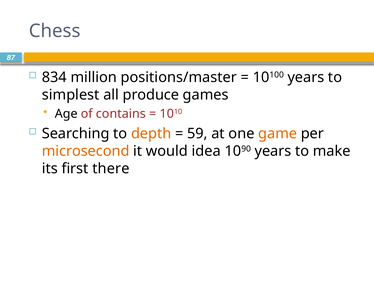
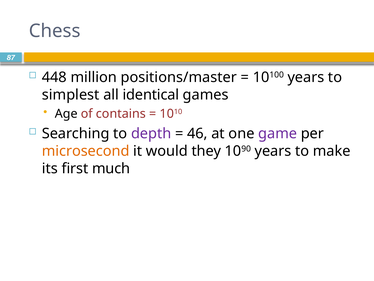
834: 834 -> 448 (54, 77)
produce: produce -> identical (151, 95)
depth colour: orange -> purple (151, 133)
59: 59 -> 46 (197, 133)
game colour: orange -> purple (278, 133)
idea: idea -> they (206, 151)
there: there -> much (111, 168)
